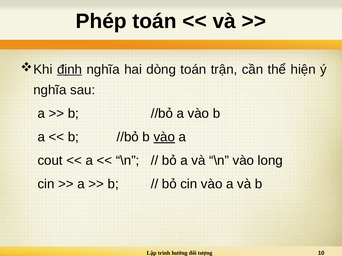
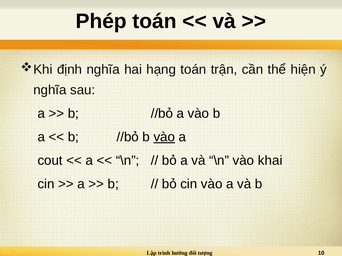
định underline: present -> none (70, 70)
dòng: dòng -> hạng (161, 70)
long: long -> khai (270, 161)
